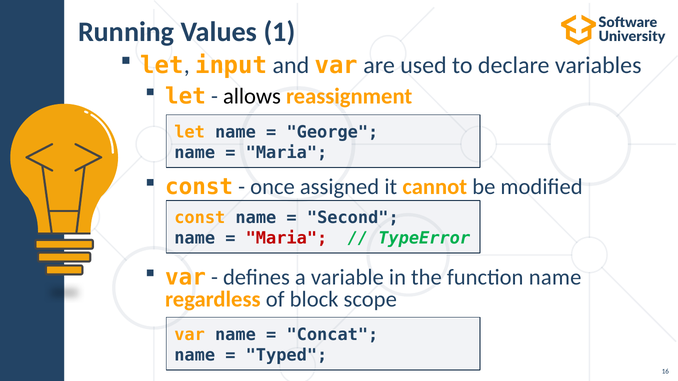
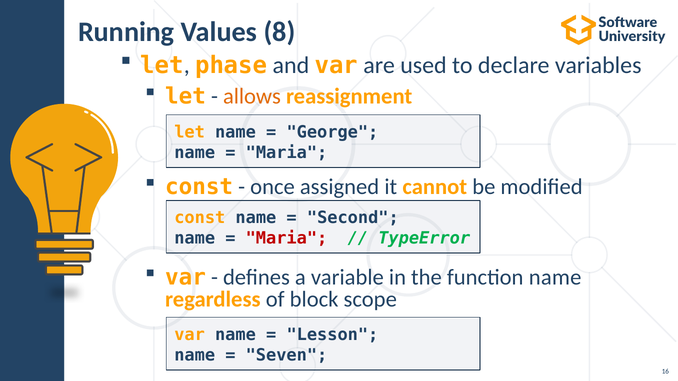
1: 1 -> 8 (279, 32)
input: input -> phase (231, 66)
allows colour: black -> orange (252, 97)
Concat: Concat -> Lesson (332, 335)
Typed: Typed -> Seven (286, 355)
